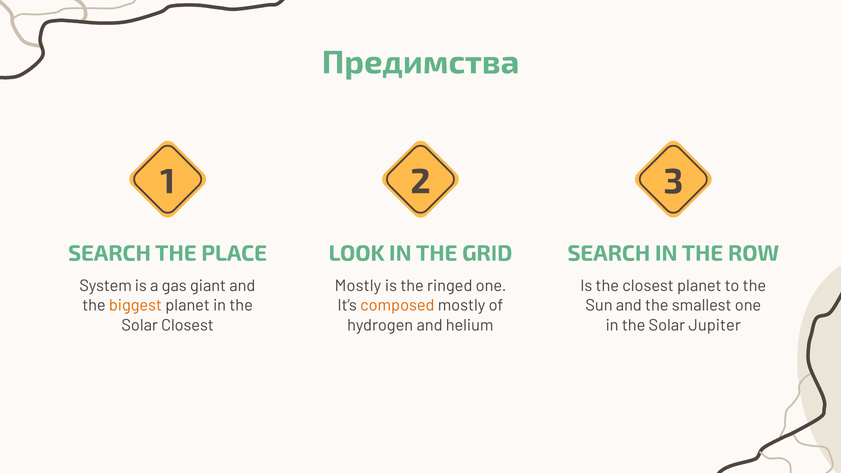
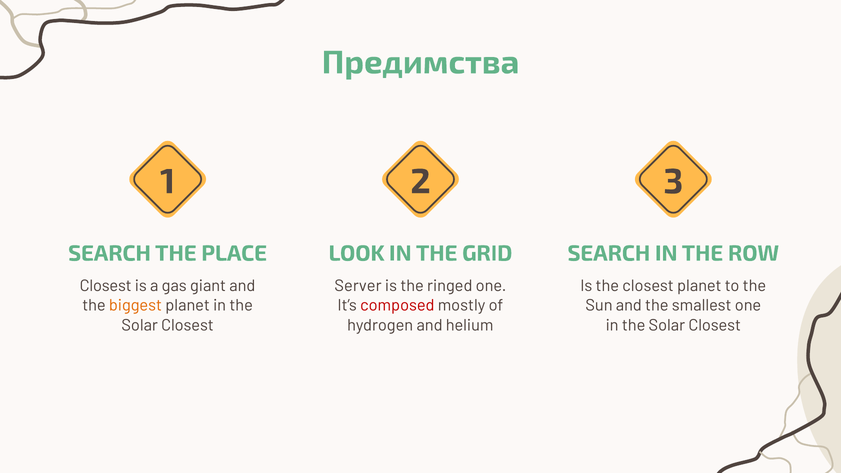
System: System -> Closest (106, 286)
Mostly: Mostly -> Server (358, 286)
composed colour: orange -> red (397, 306)
Jupiter: Jupiter -> Closest (715, 325)
